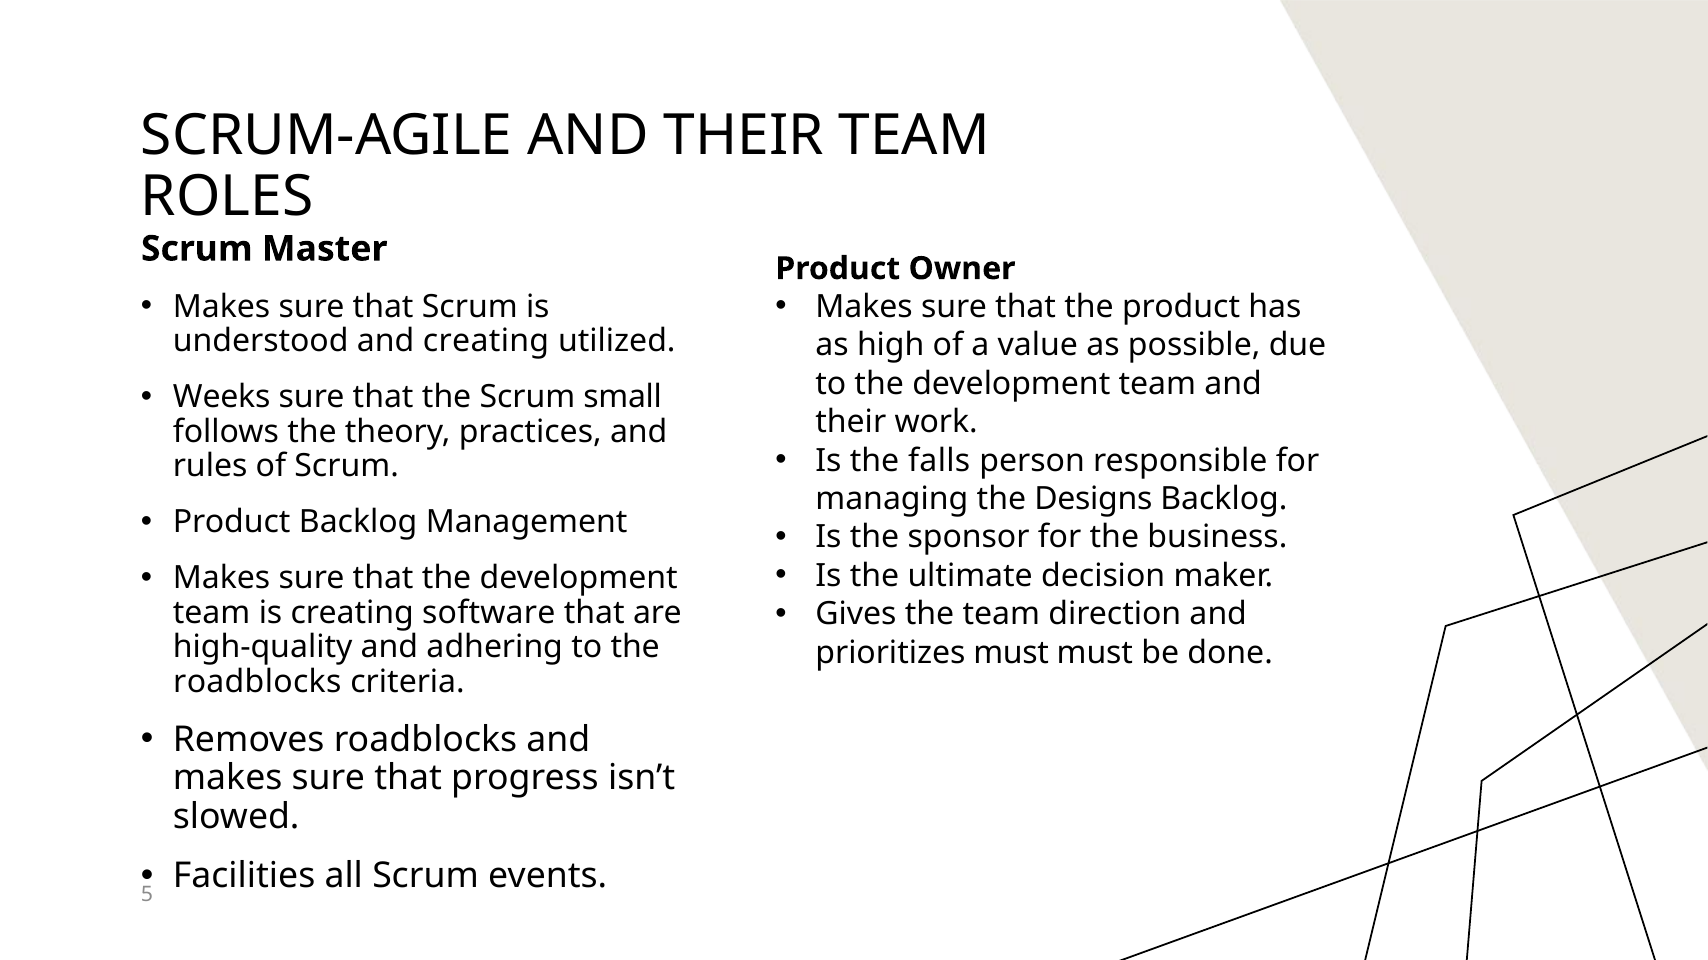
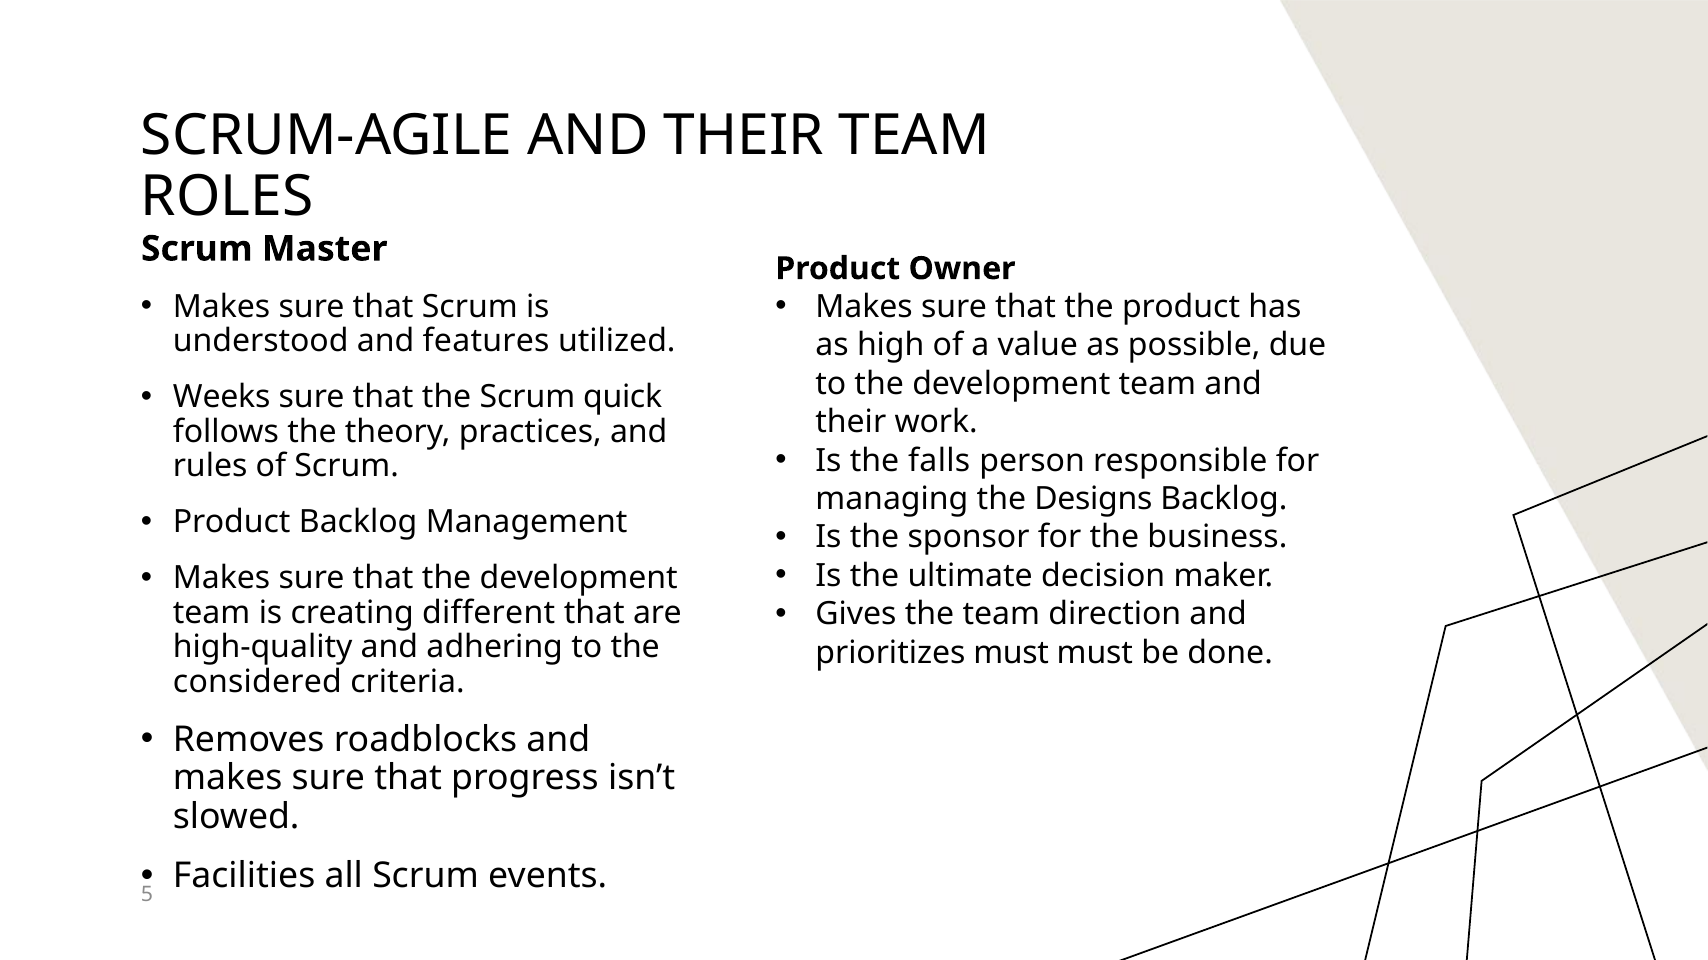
and creating: creating -> features (486, 341)
small: small -> quick (623, 397)
software: software -> different (489, 613)
roadblocks: roadblocks -> considered (257, 682)
